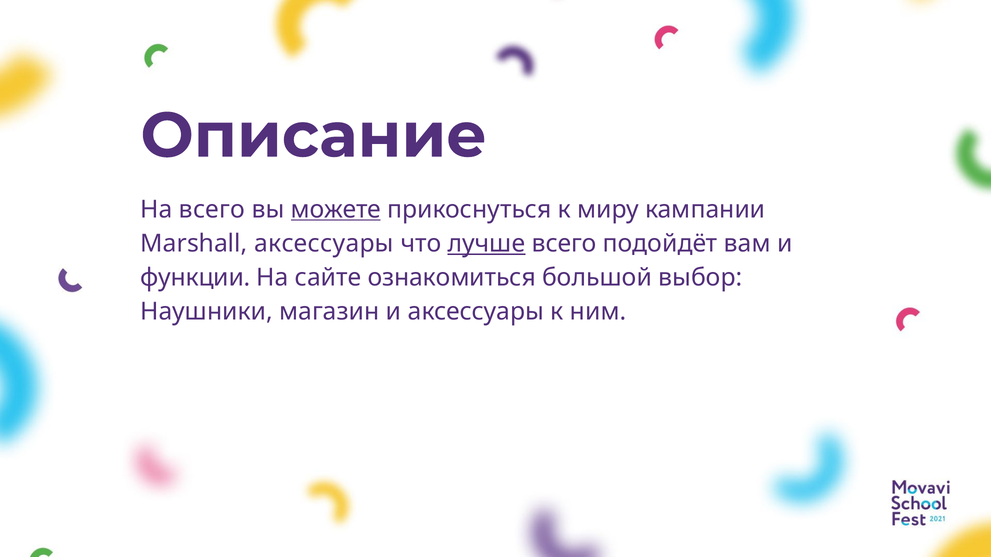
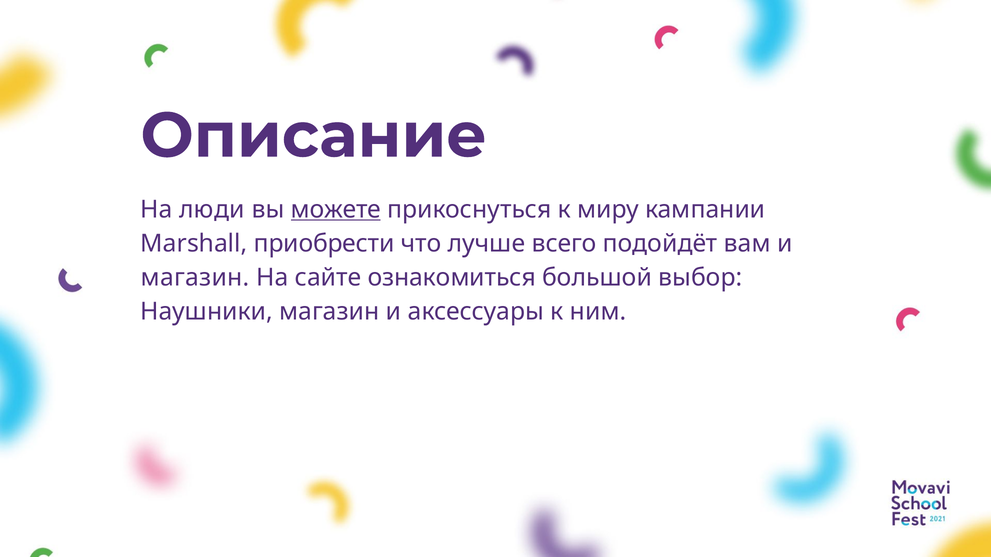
На всего: всего -> люди (212, 210)
Marshall аксессуары: аксессуары -> приобрести (324, 244)
лучше underline: present -> none (486, 244)
функции: функции -> магазин (195, 278)
